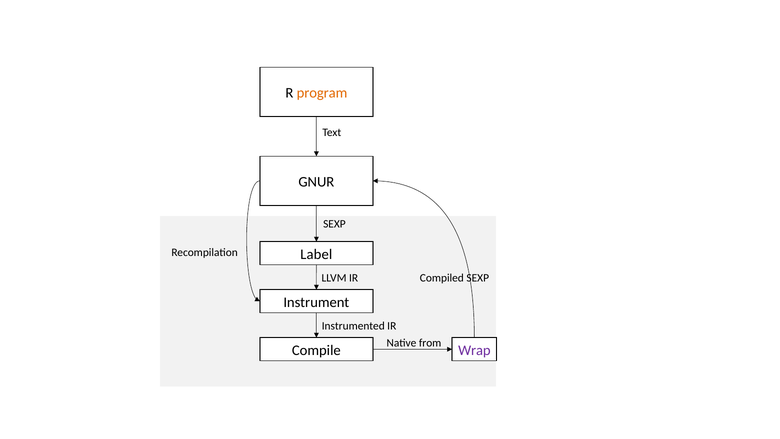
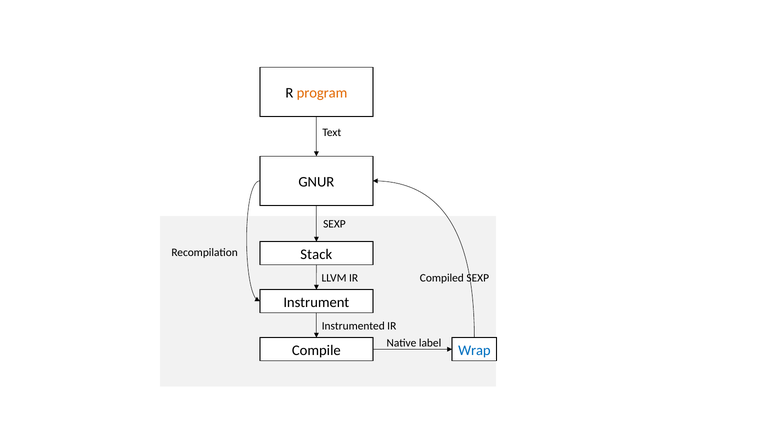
Label: Label -> Stack (316, 254)
from: from -> label (430, 343)
Wrap colour: purple -> blue (474, 350)
